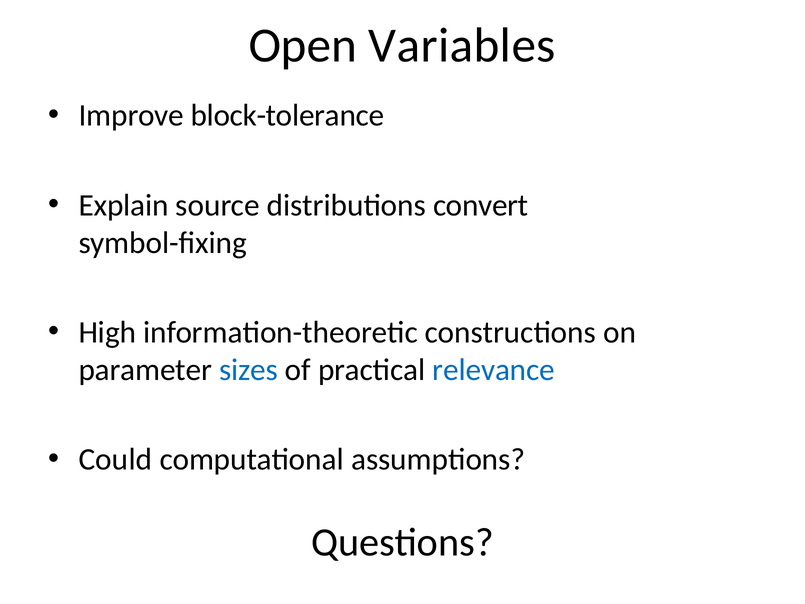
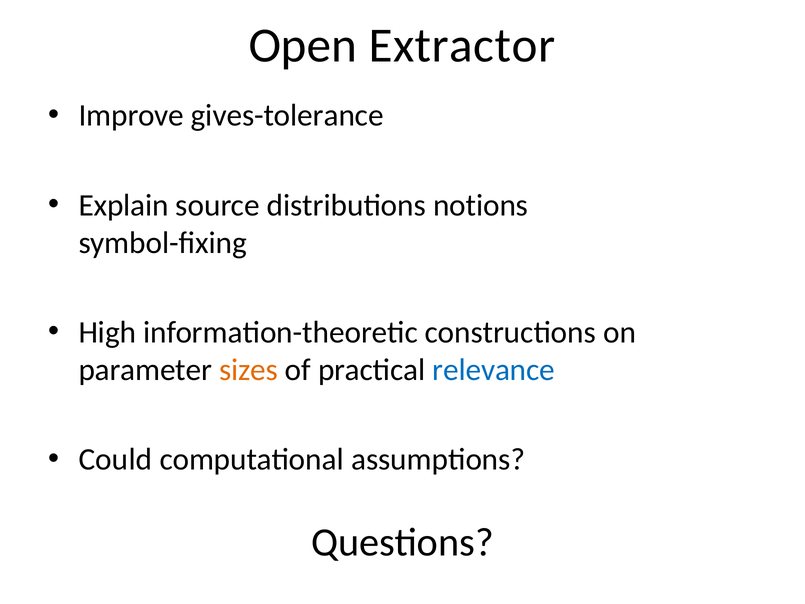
Variables: Variables -> Extractor (462, 46)
block-tolerance: block-tolerance -> gives-tolerance (287, 116)
convert: convert -> notions (481, 205)
sizes colour: blue -> orange (249, 370)
